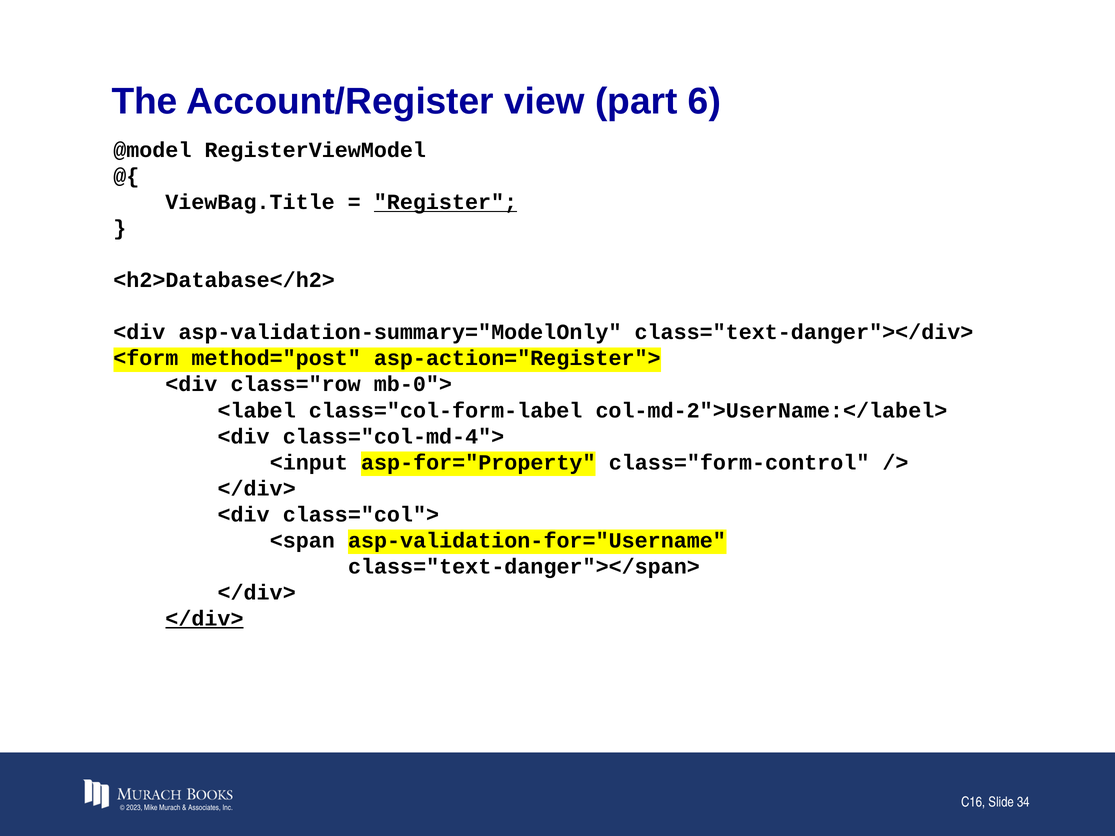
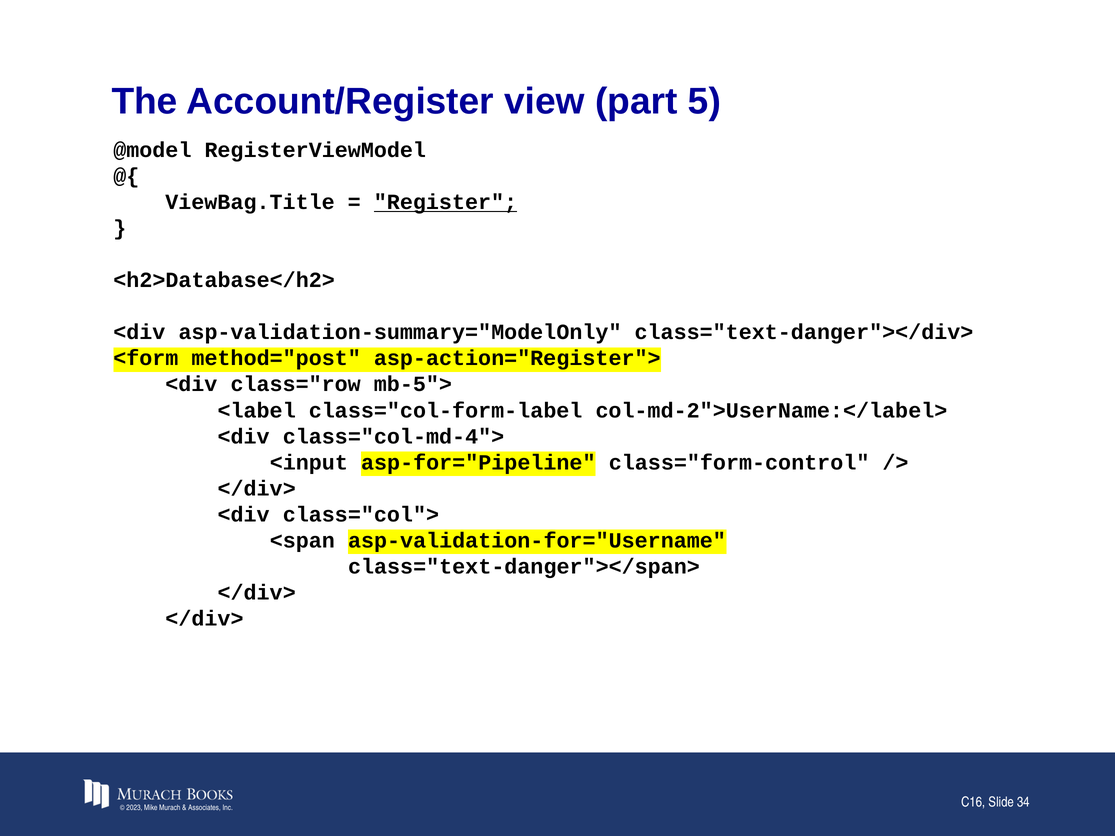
6: 6 -> 5 (705, 101)
mb-0">: mb-0"> -> mb-5"> (413, 384)
asp-for="Property: asp-for="Property -> asp-for="Pipeline (478, 463)
</div> underline: present -> none (204, 619)
